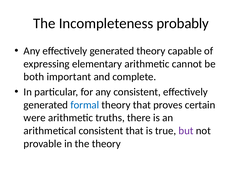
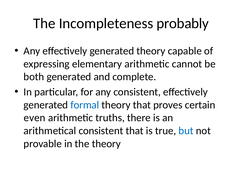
both important: important -> generated (69, 77)
were: were -> even (35, 117)
but colour: purple -> blue (186, 130)
